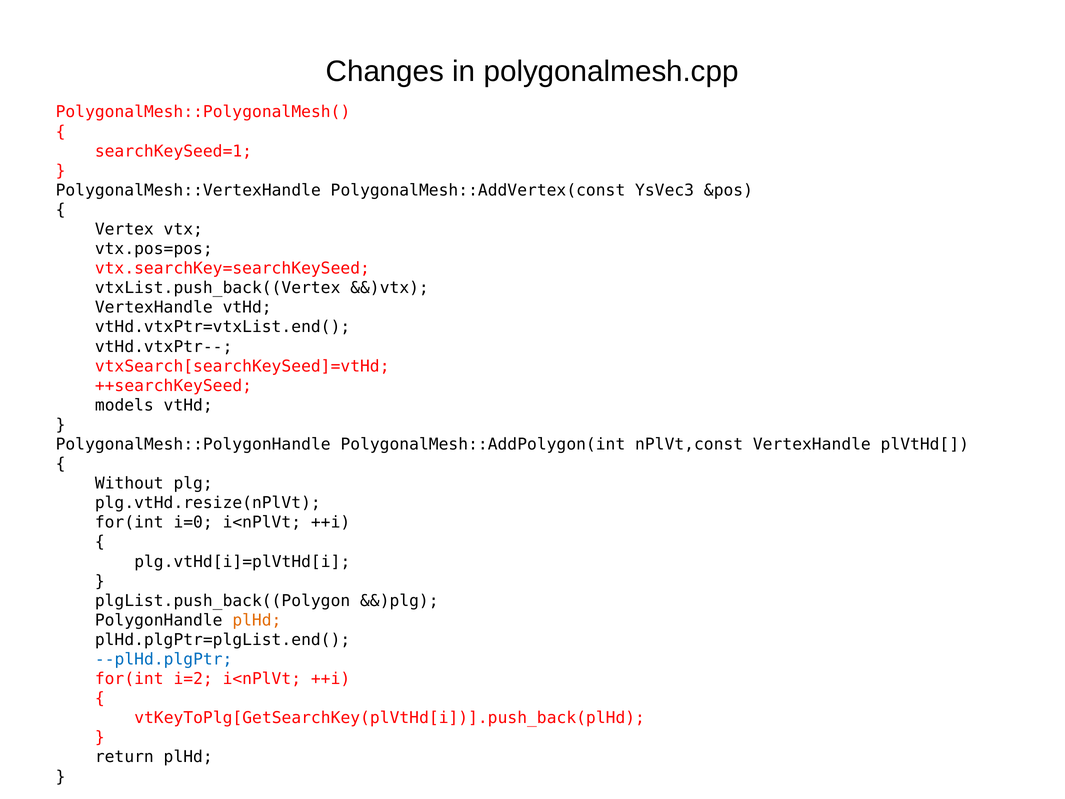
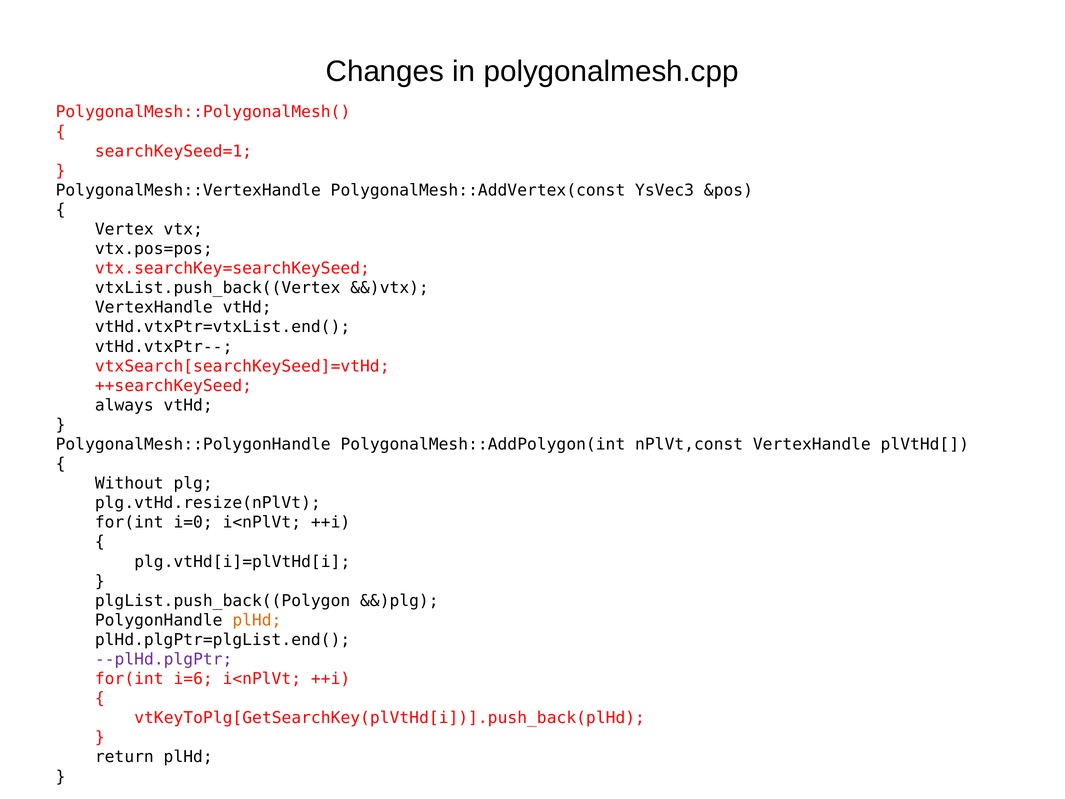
models: models -> always (124, 405)
--plHd.plgPtr colour: blue -> purple (164, 659)
i=2: i=2 -> i=6 (193, 679)
